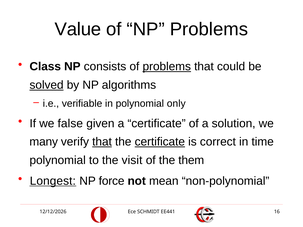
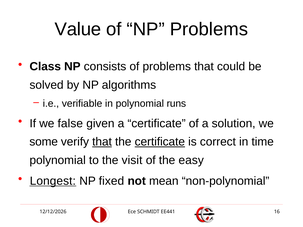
problems underline: present -> none (167, 67)
solved underline: present -> none (47, 85)
only: only -> runs (176, 104)
many: many -> some (44, 142)
them: them -> easy (191, 160)
force: force -> fixed (111, 181)
